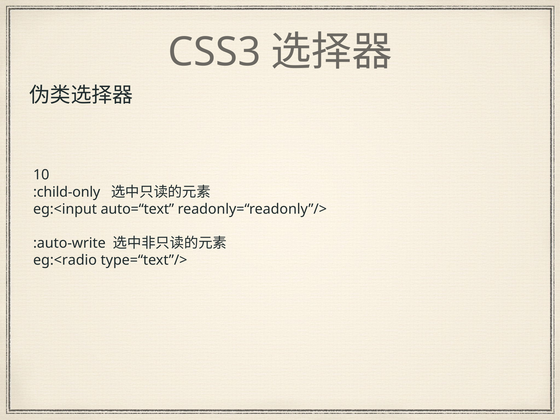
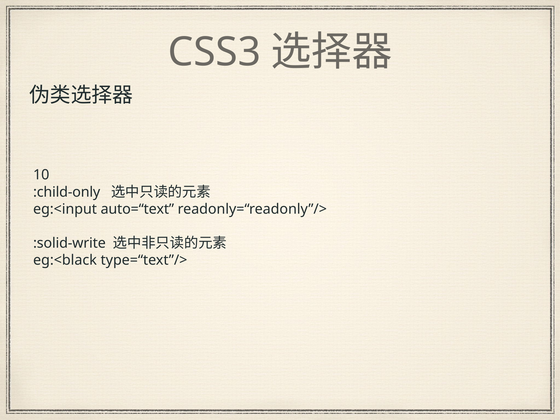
:auto-write: :auto-write -> :solid-write (69, 243)
eg:<radio: eg:<radio -> eg:<black (65, 260)
